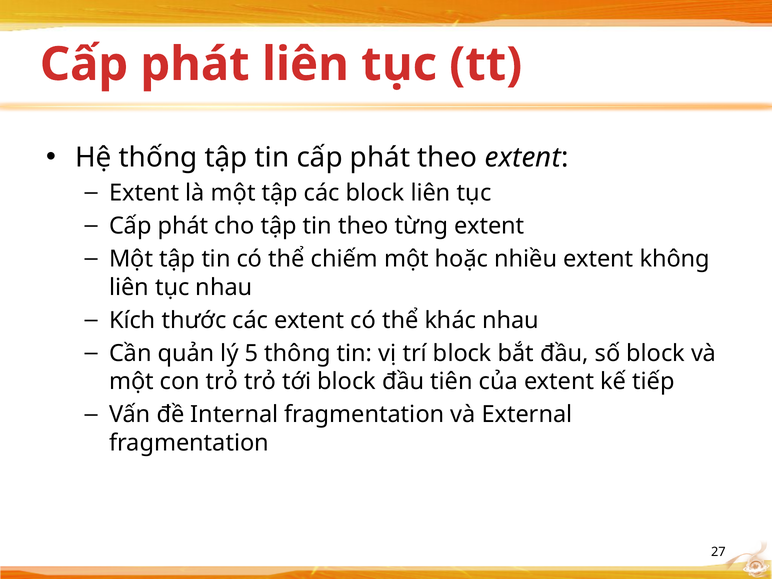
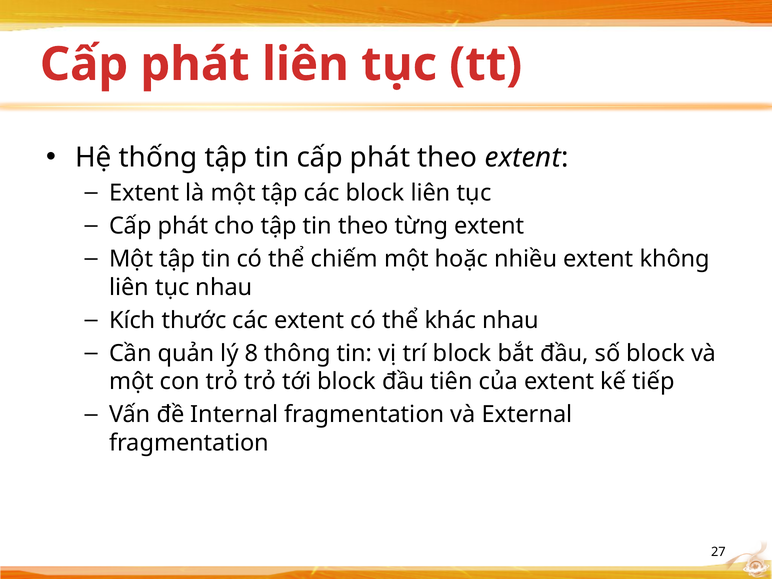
5: 5 -> 8 (252, 353)
